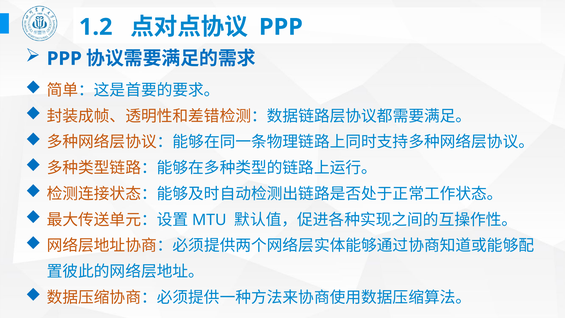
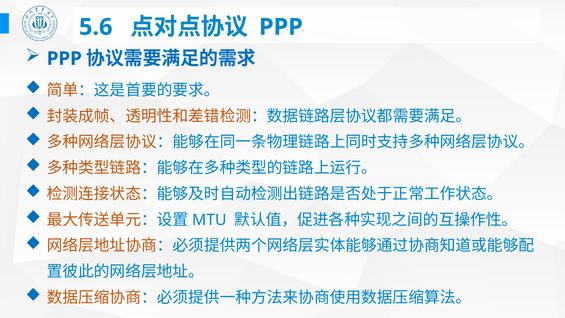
1.2: 1.2 -> 5.6 (96, 27)
